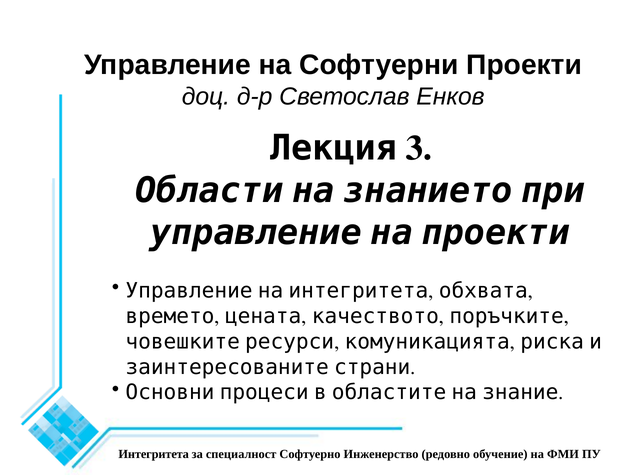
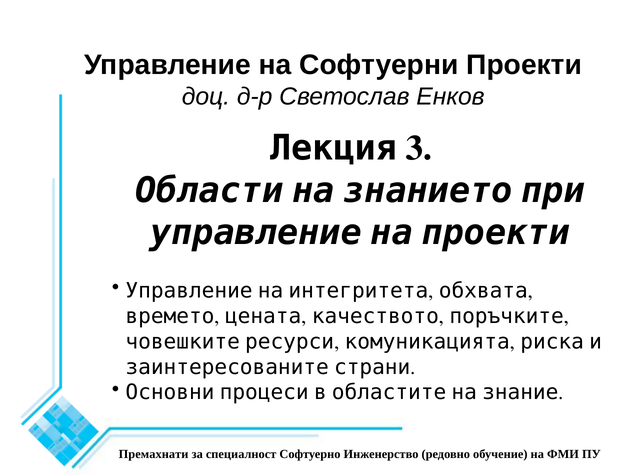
Интегритета: Интегритета -> Премахнати (154, 455)
